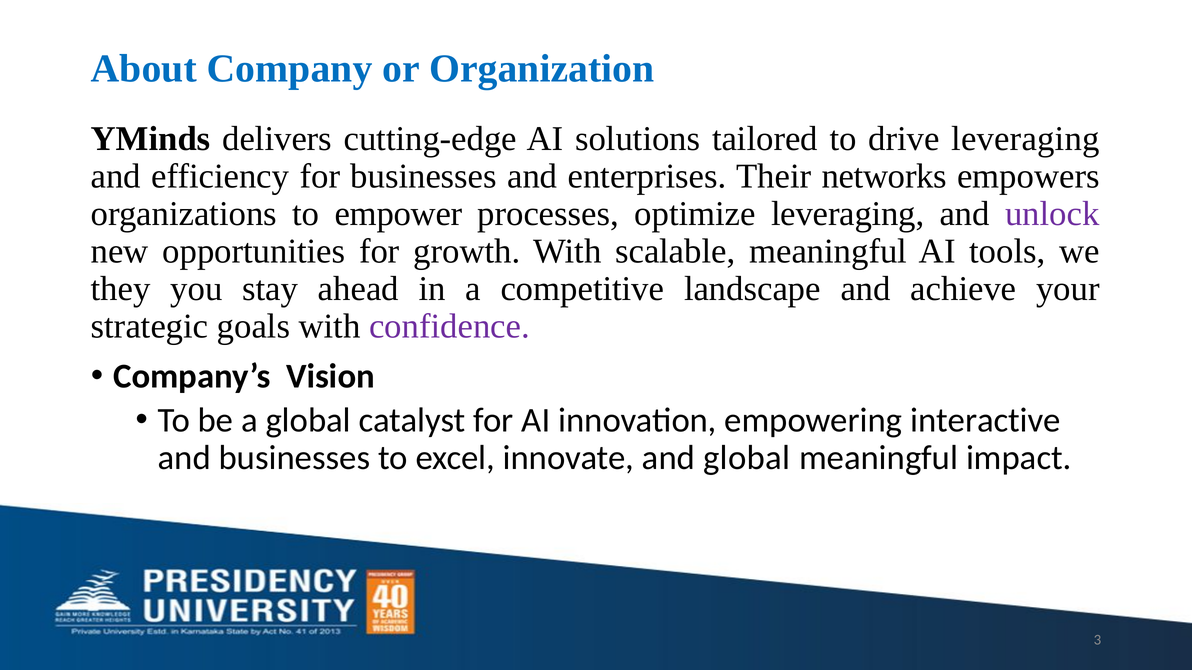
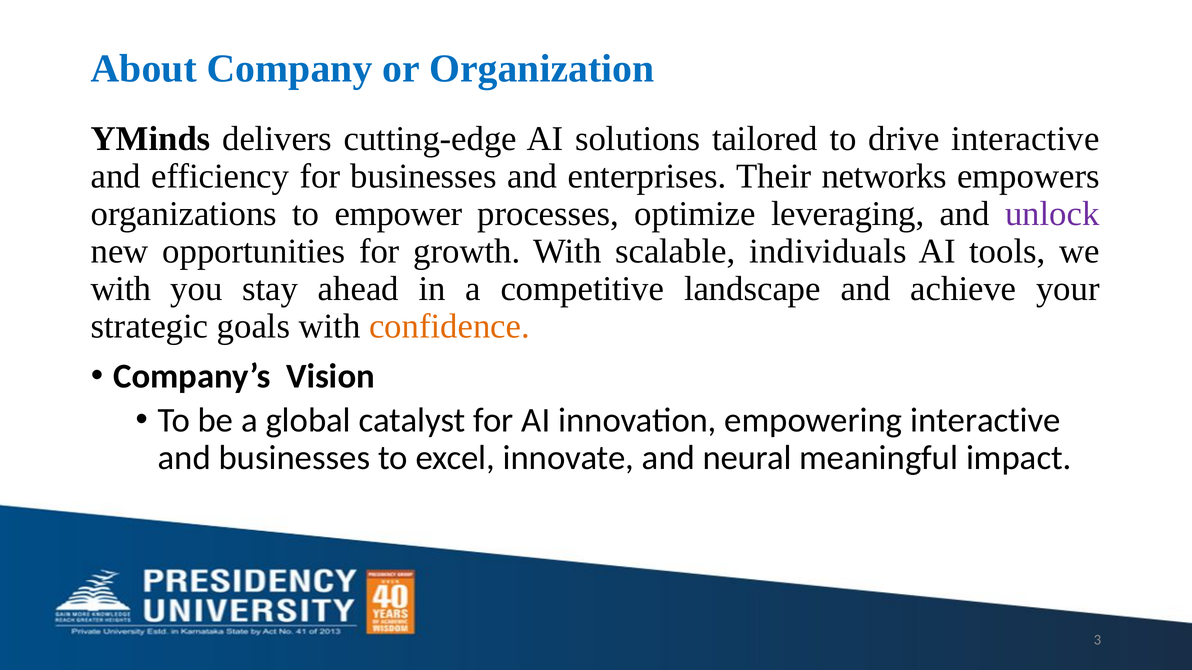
drive leveraging: leveraging -> interactive (1025, 139)
scalable meaningful: meaningful -> individuals (828, 252)
they: they -> with (121, 289)
confidence colour: purple -> orange (449, 327)
and global: global -> neural (747, 458)
